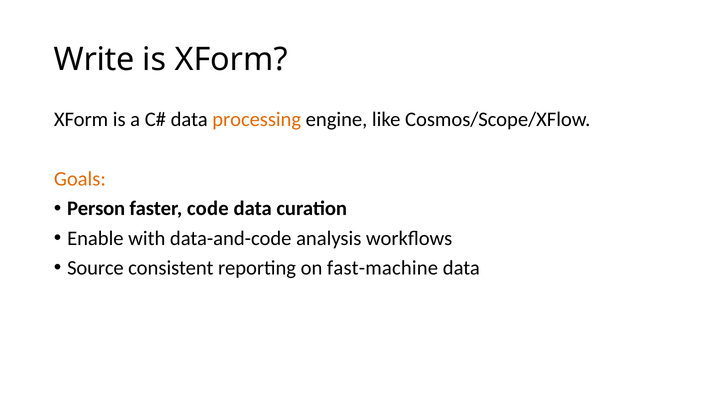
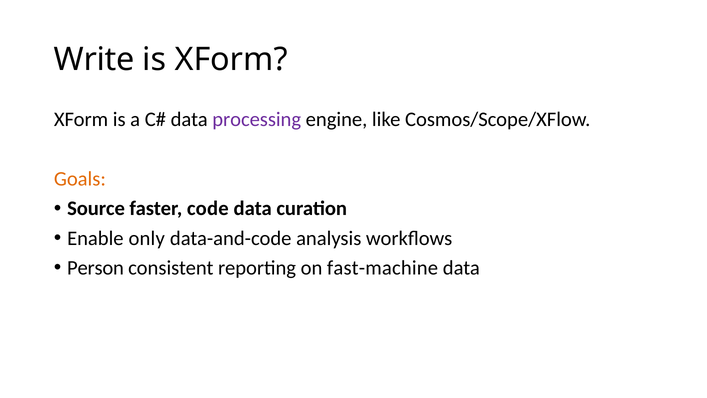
processing colour: orange -> purple (257, 120)
Person: Person -> Source (96, 208)
with: with -> only (147, 238)
Source: Source -> Person (95, 268)
